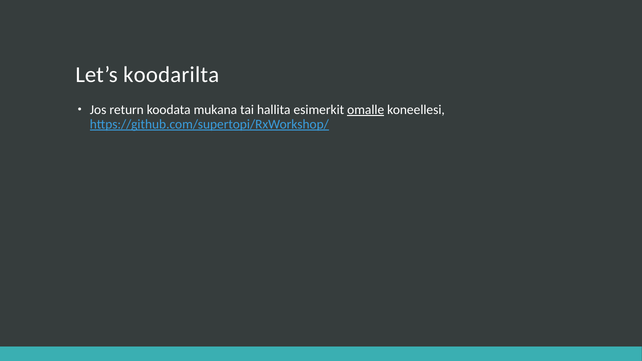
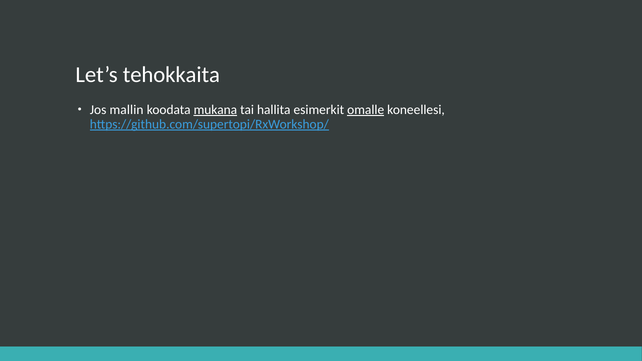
koodarilta: koodarilta -> tehokkaita (171, 75)
return: return -> mallin (127, 110)
mukana underline: none -> present (215, 110)
